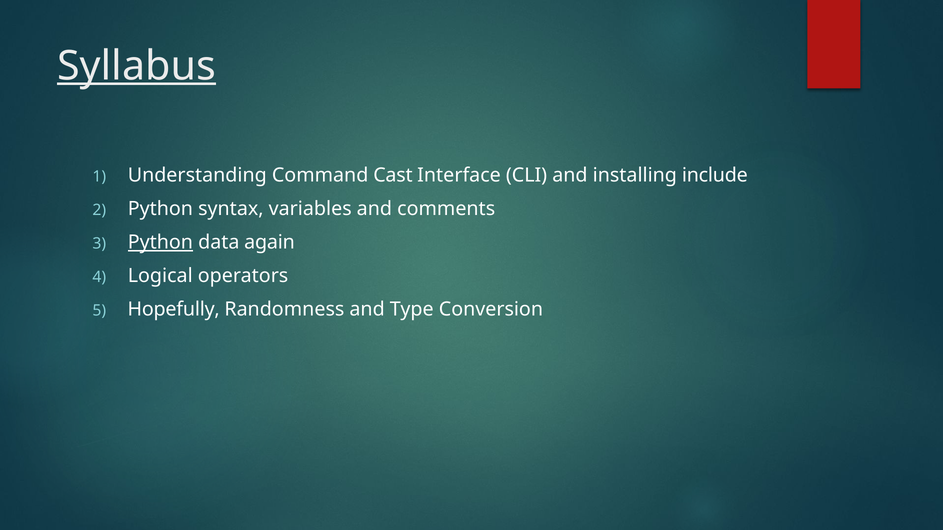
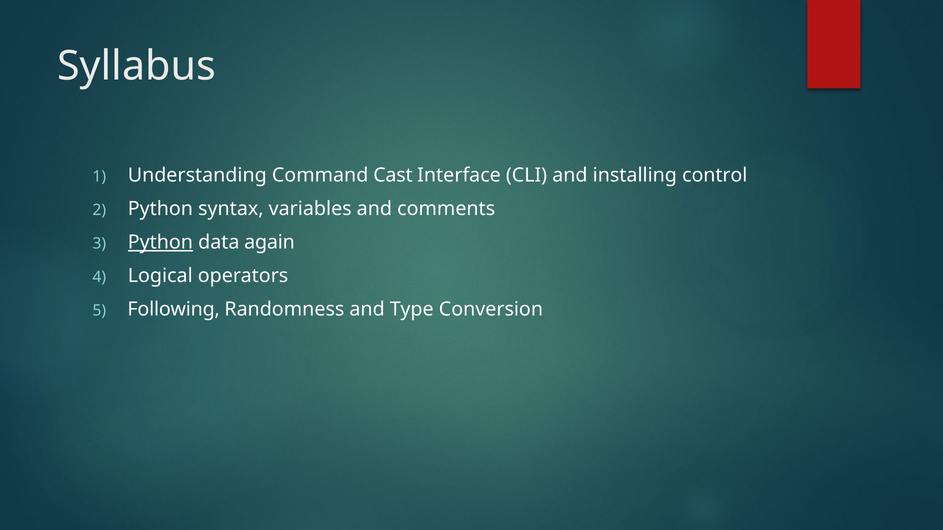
Syllabus underline: present -> none (136, 66)
include: include -> control (715, 176)
Hopefully: Hopefully -> Following (174, 309)
